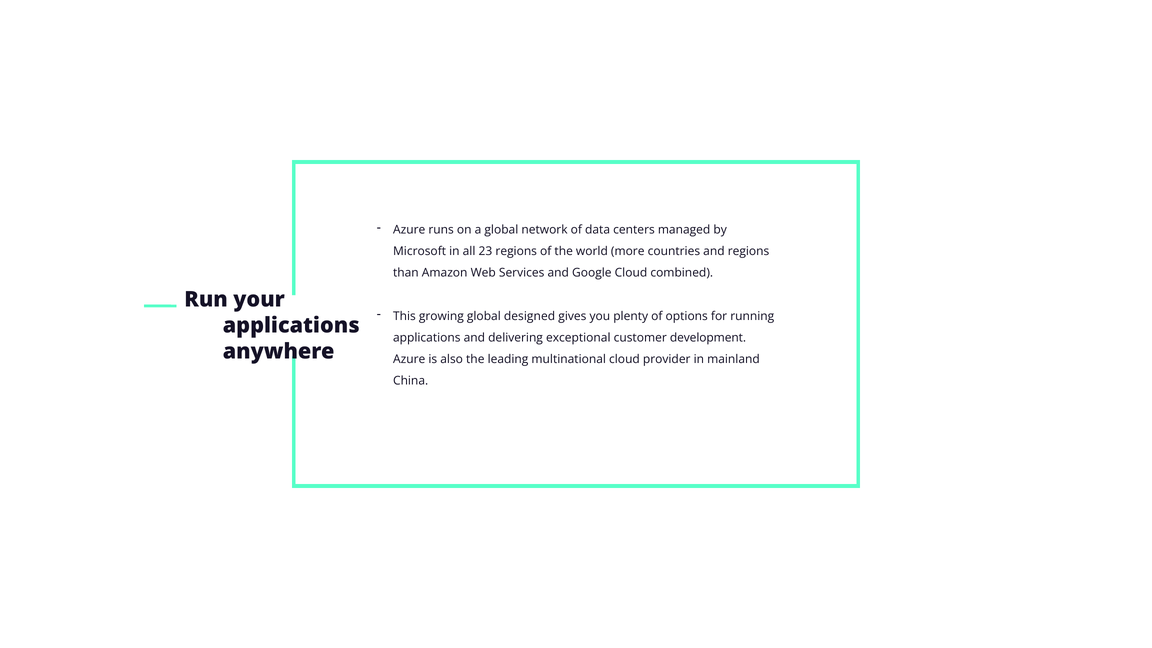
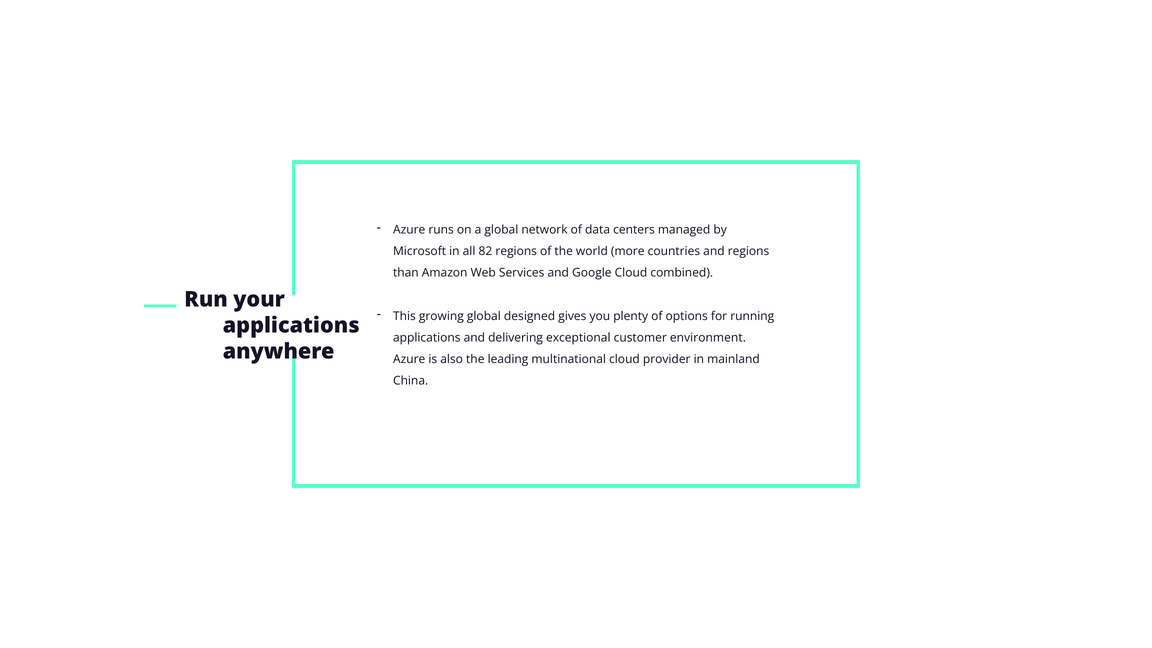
23: 23 -> 82 (485, 251)
development: development -> environment (708, 338)
